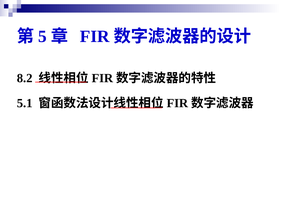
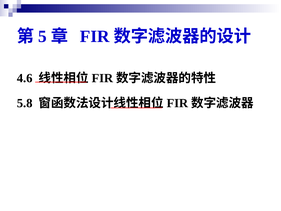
8.2: 8.2 -> 4.6 (25, 78)
5.1: 5.1 -> 5.8 (25, 103)
